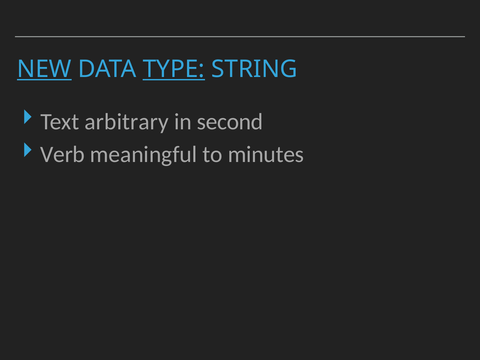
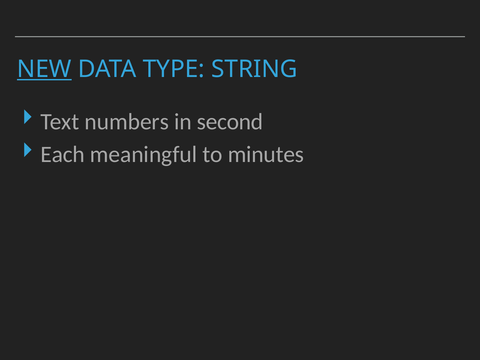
TYPE underline: present -> none (174, 69)
arbitrary: arbitrary -> numbers (127, 122)
Verb: Verb -> Each (63, 154)
